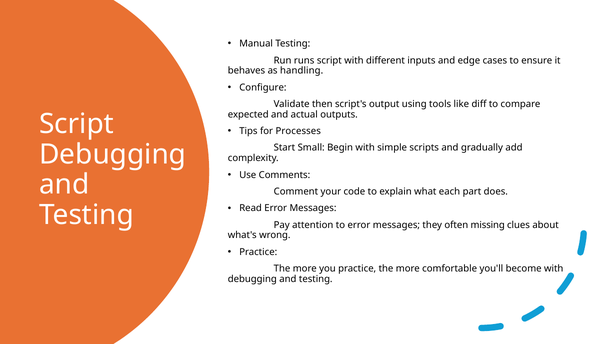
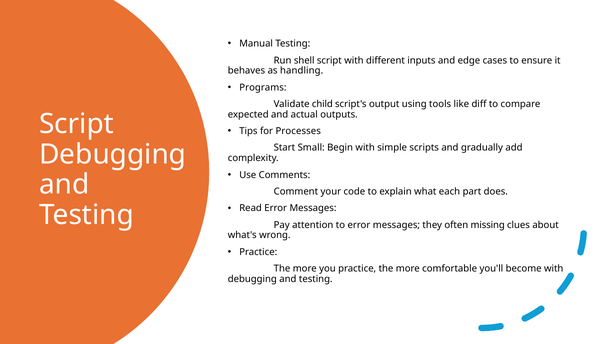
runs: runs -> shell (304, 60)
Configure: Configure -> Programs (263, 87)
then: then -> child (322, 104)
